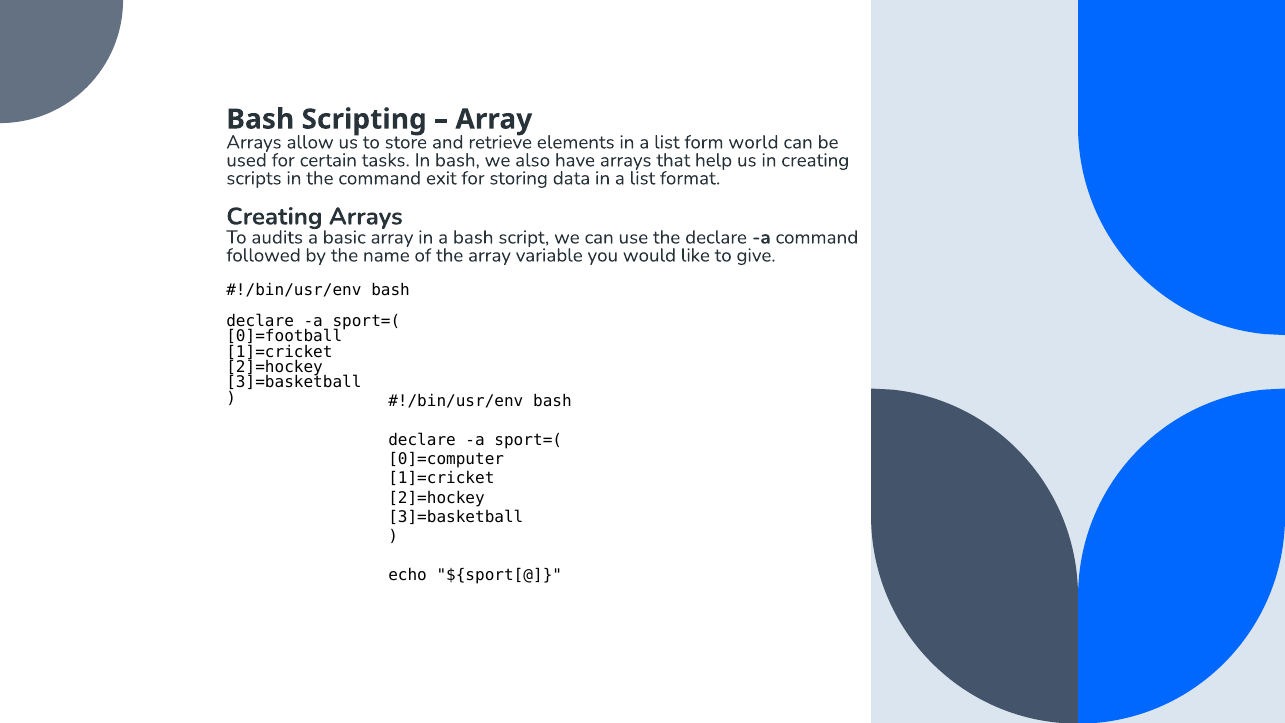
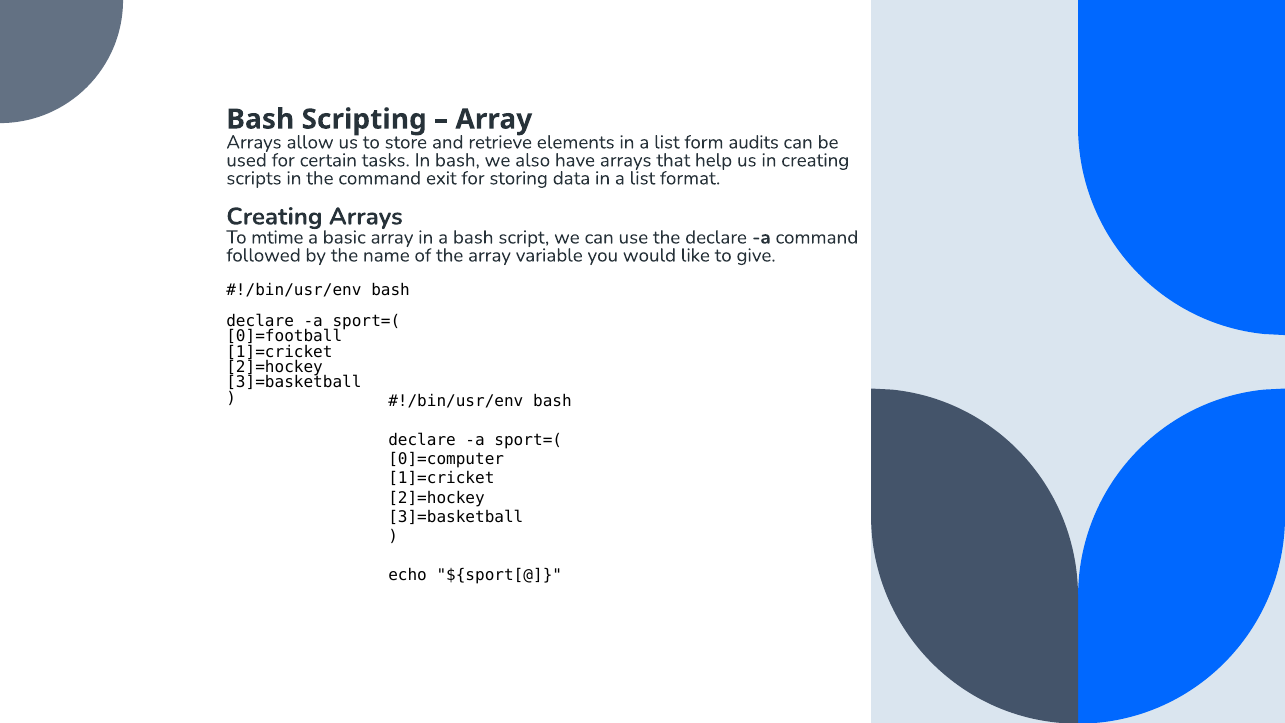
world: world -> audits (754, 142)
audits: audits -> mtime (277, 237)
